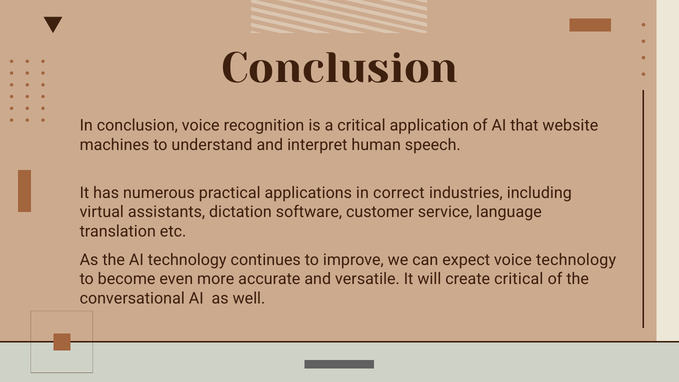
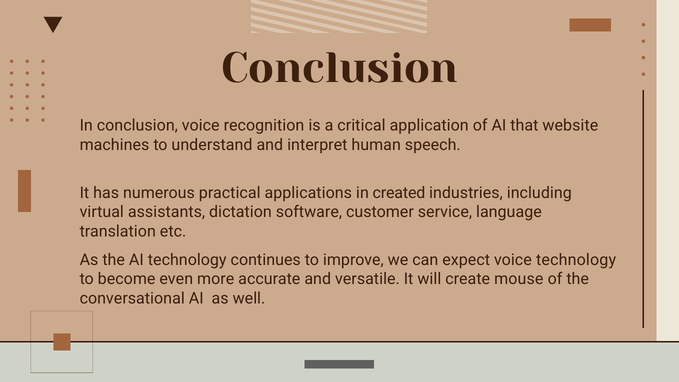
correct: correct -> created (399, 193)
create critical: critical -> mouse (519, 279)
